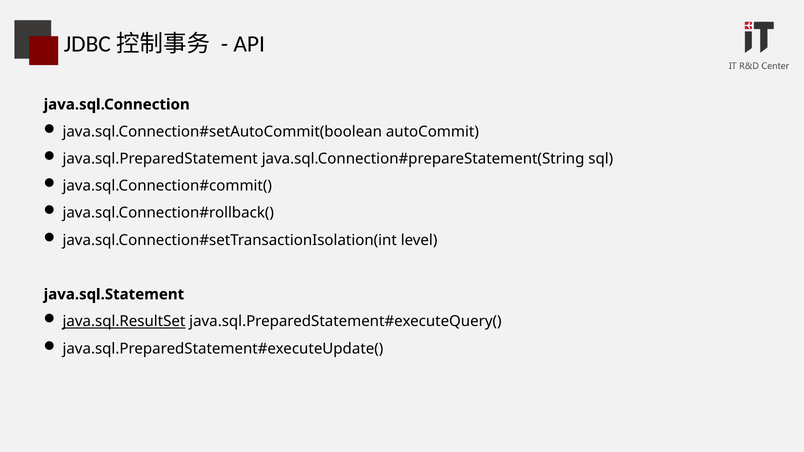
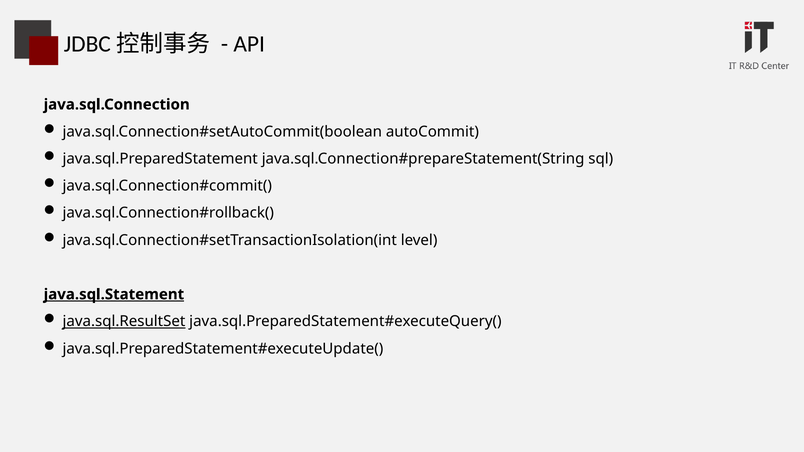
java.sql.Statement underline: none -> present (114, 295)
